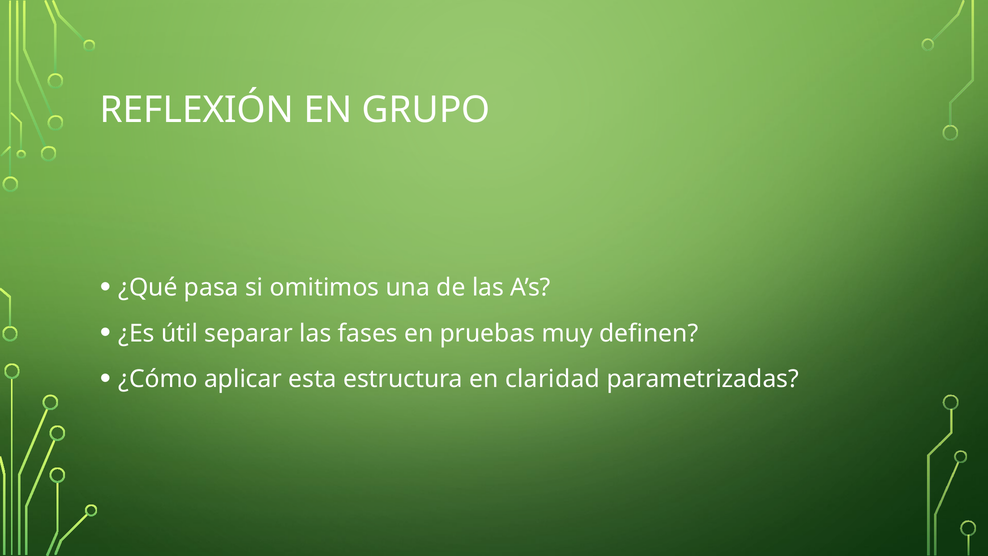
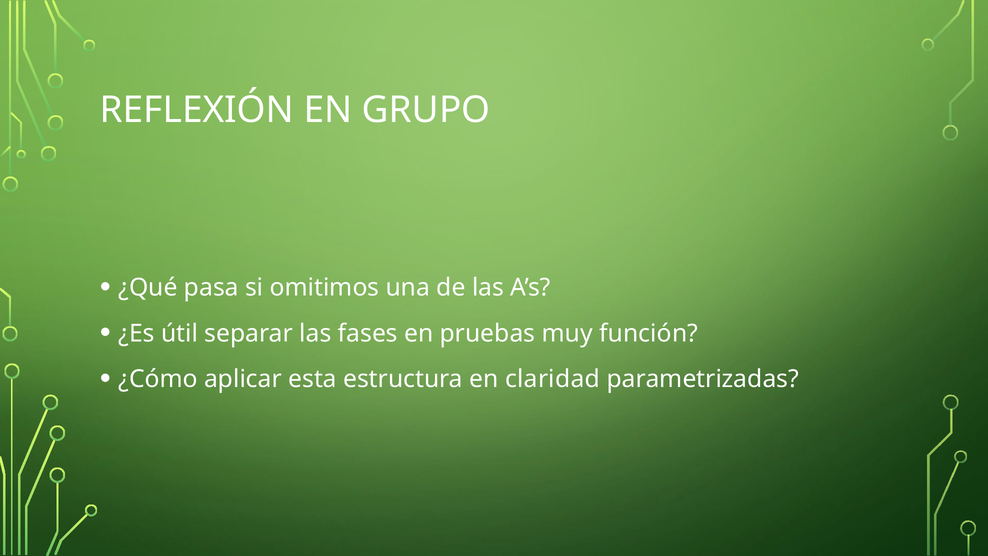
definen: definen -> función (649, 333)
